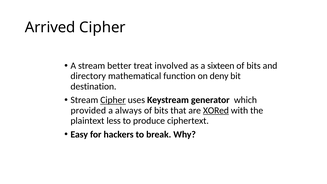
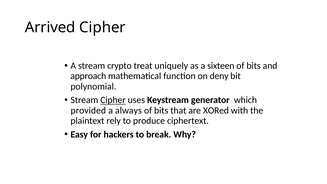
better: better -> crypto (119, 66)
involved: involved -> uniquely (171, 66)
directory: directory -> approach (88, 76)
destination: destination -> polynomial (93, 86)
XORed underline: present -> none (216, 110)
less: less -> rely (114, 121)
